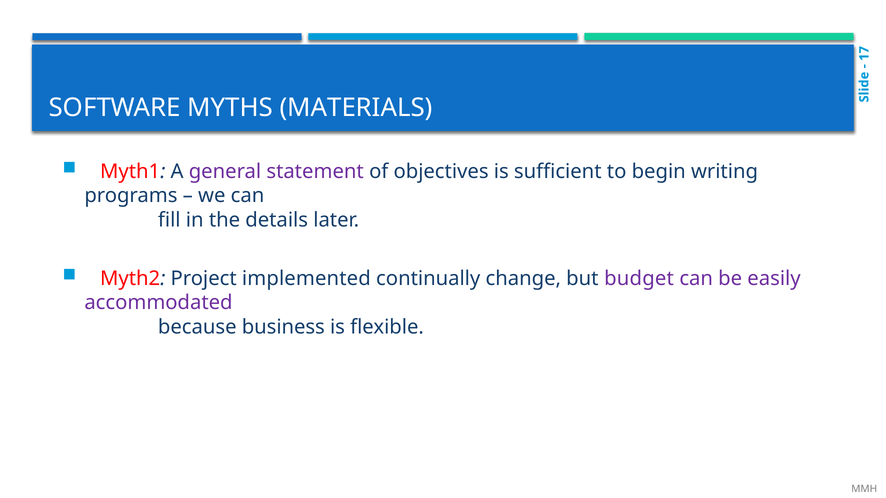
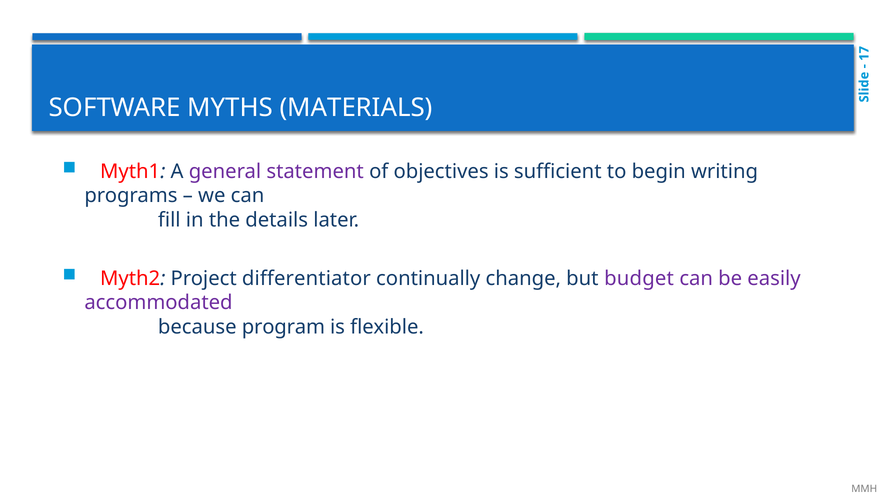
implemented: implemented -> differentiator (306, 279)
business: business -> program (283, 327)
